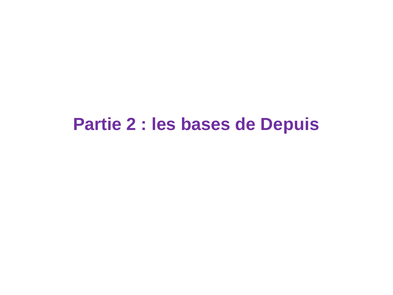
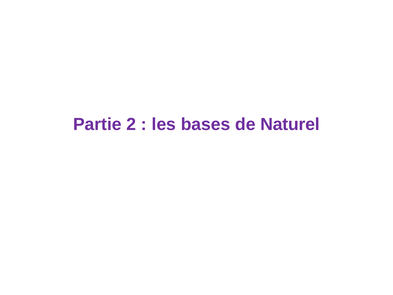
Depuis: Depuis -> Naturel (290, 124)
